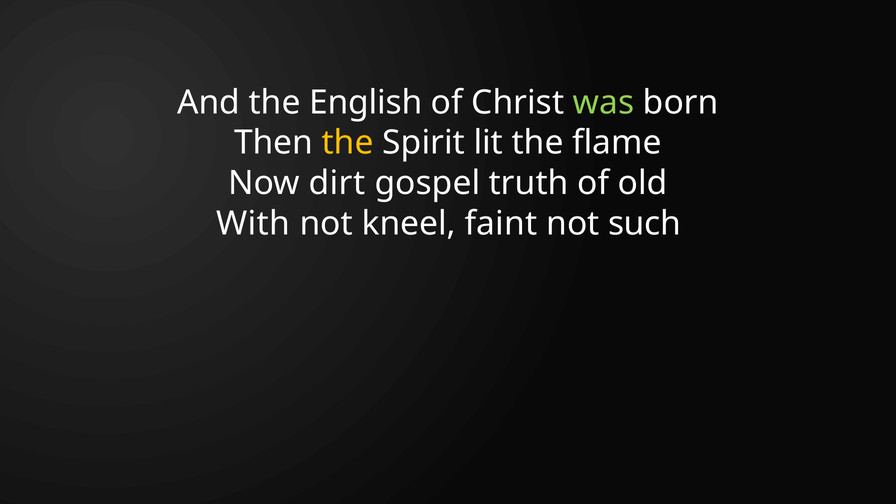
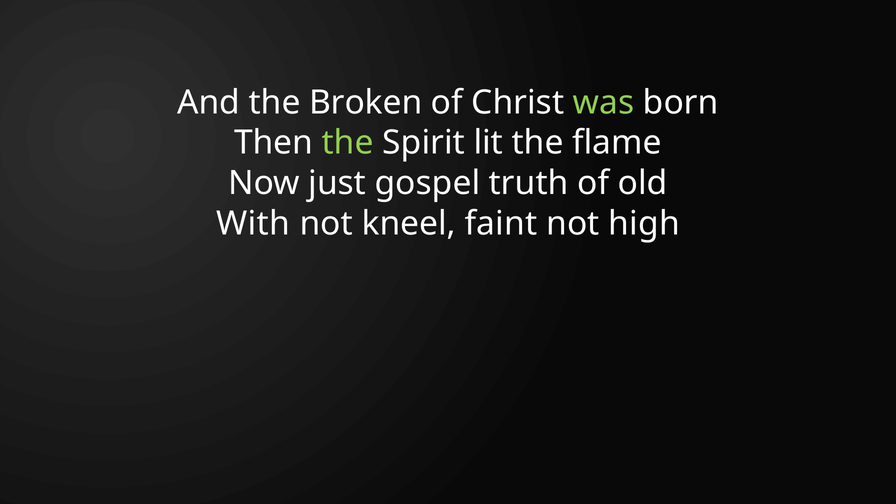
English: English -> Broken (366, 102)
the colour: yellow -> light green (348, 143)
dirt: dirt -> just (337, 183)
such: such -> high (644, 224)
